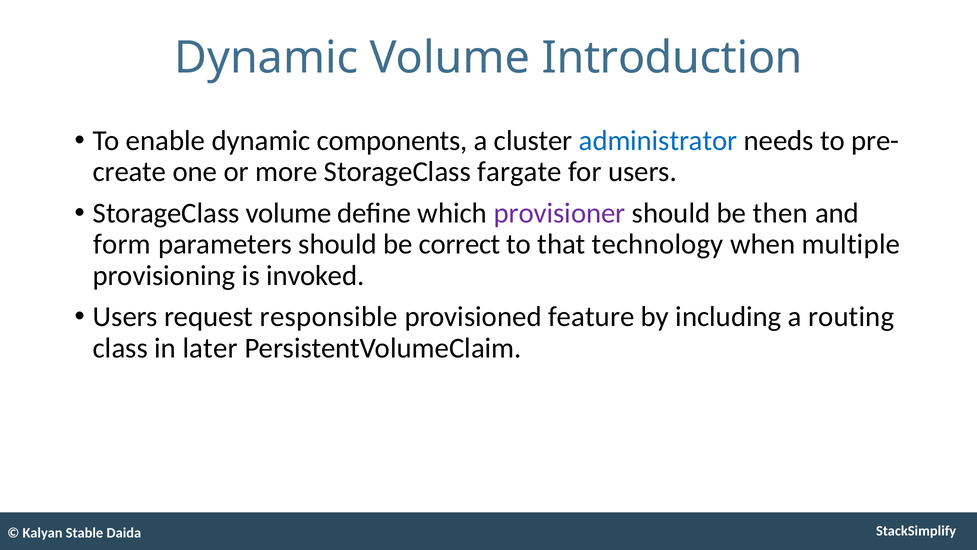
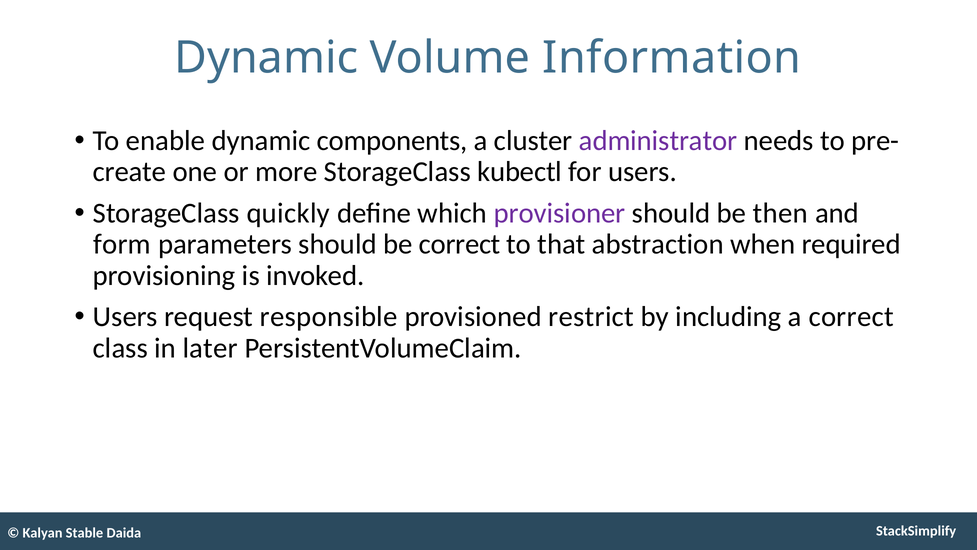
Introduction: Introduction -> Information (672, 58)
administrator colour: blue -> purple (658, 141)
fargate: fargate -> kubectl (520, 172)
StorageClass volume: volume -> quickly (288, 213)
technology: technology -> abstraction (658, 244)
multiple: multiple -> required (851, 244)
feature: feature -> restrict (591, 317)
a routing: routing -> correct (851, 317)
